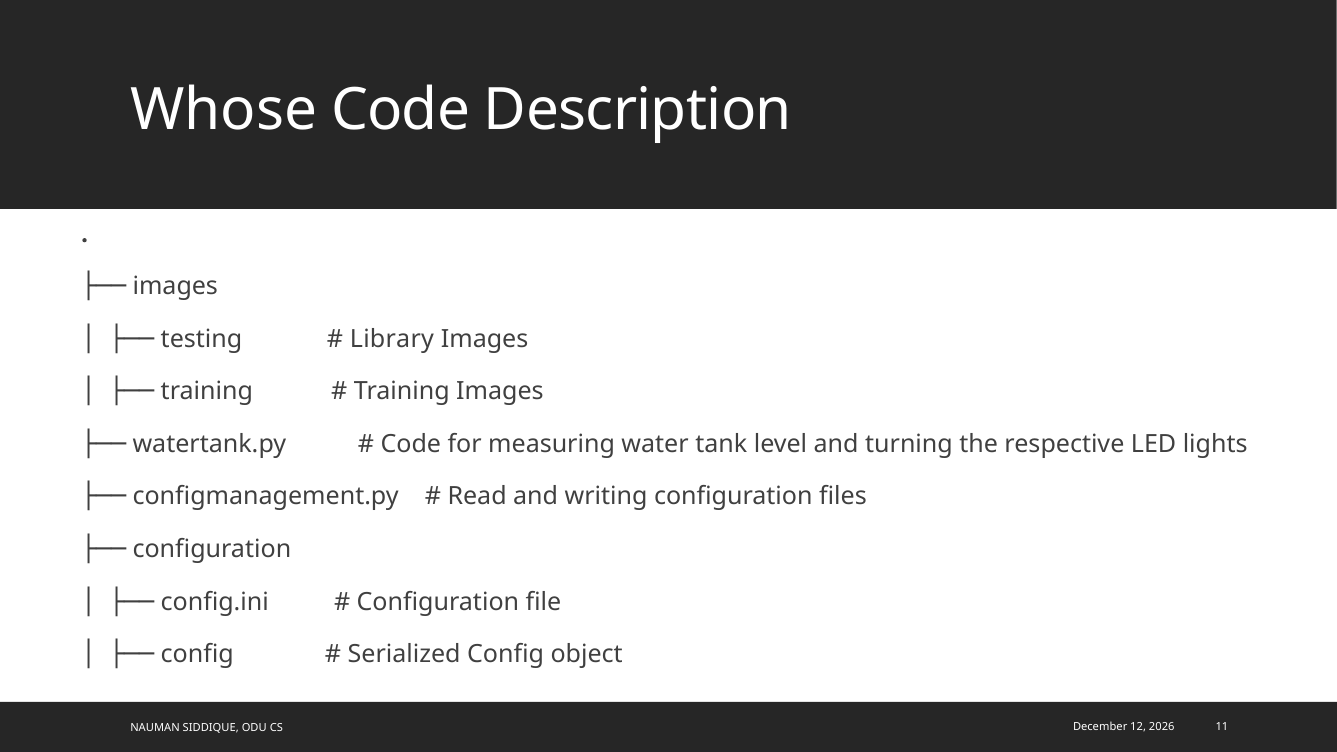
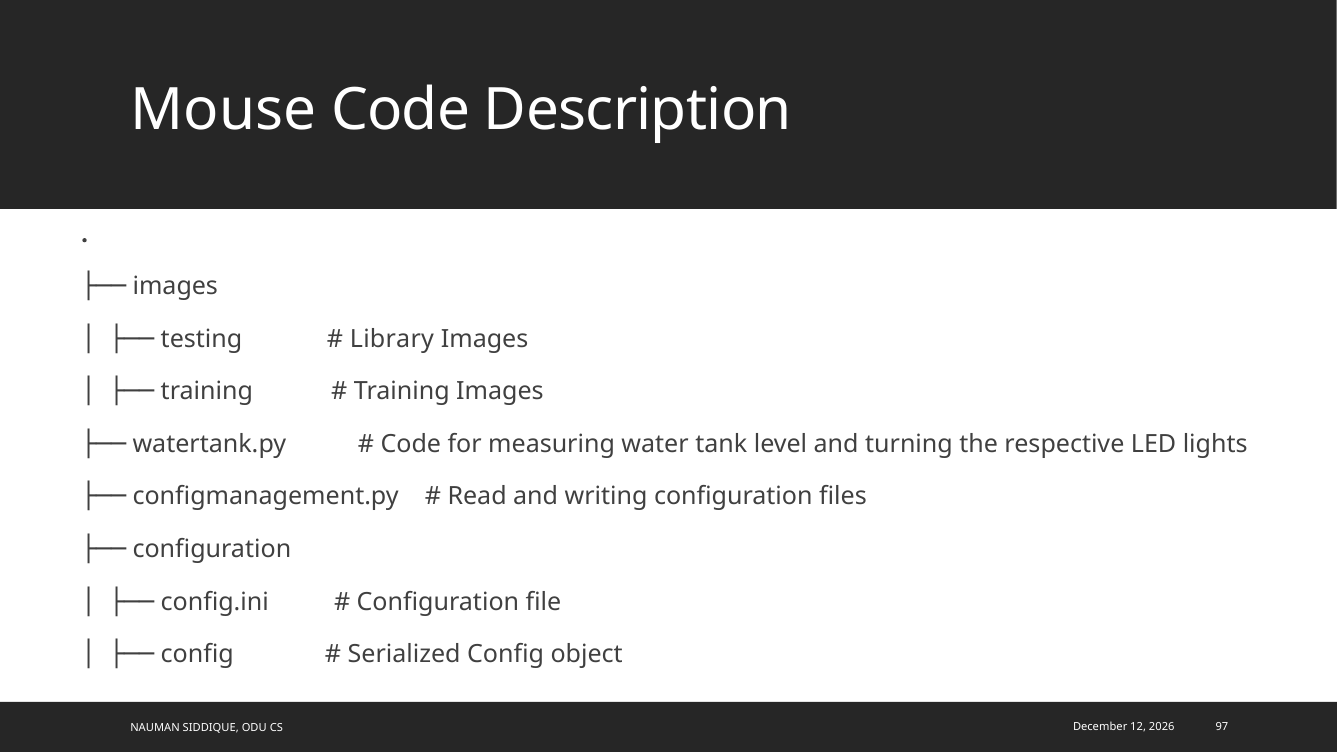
Whose: Whose -> Mouse (224, 111)
11: 11 -> 97 (1222, 727)
